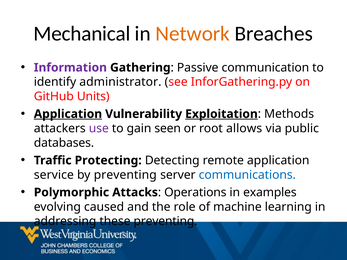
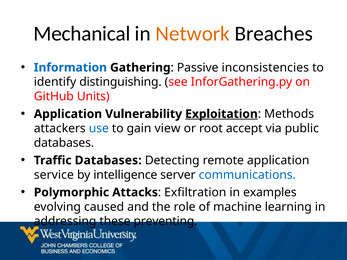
Information colour: purple -> blue (70, 68)
communication: communication -> inconsistencies (265, 68)
administrator: administrator -> distinguishing (120, 82)
Application underline: present -> none (68, 114)
use colour: purple -> blue (99, 129)
seen: seen -> view (167, 129)
allows: allows -> accept (244, 129)
Traffic Protecting: Protecting -> Databases (108, 161)
by preventing: preventing -> intelligence (125, 175)
Operations: Operations -> Exfiltration (195, 193)
